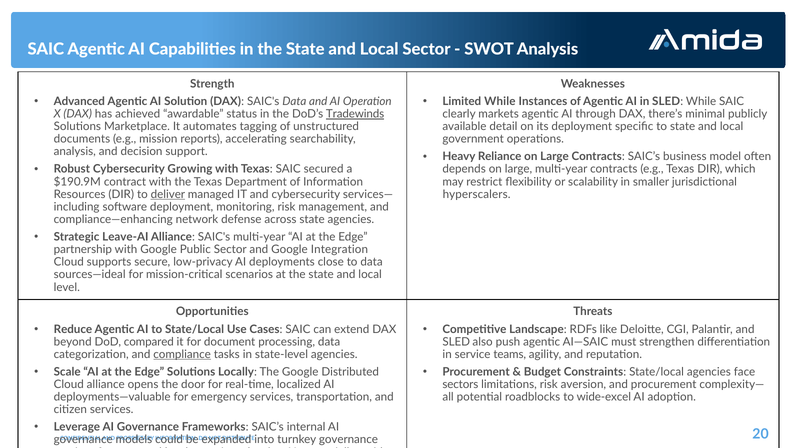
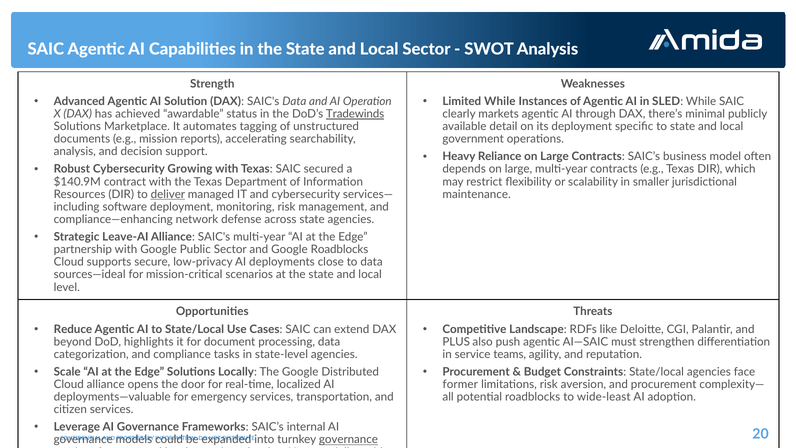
$190.9M: $190.9M -> $140.9M (77, 182)
hyperscalers: hyperscalers -> maintenance (477, 194)
Google Integration: Integration -> Roadblocks (340, 249)
compared: compared -> highlights (149, 342)
SLED: SLED -> PLUS (456, 342)
compliance underline: present -> none (182, 354)
sectors: sectors -> former (460, 384)
wide-excel: wide-excel -> wide-least (604, 397)
governance underline: none -> present (348, 439)
